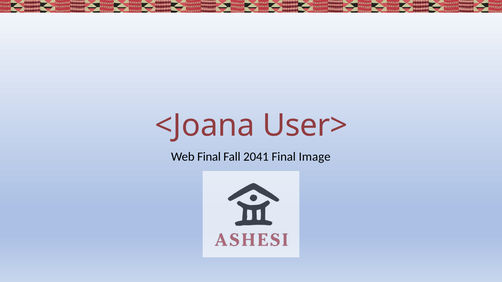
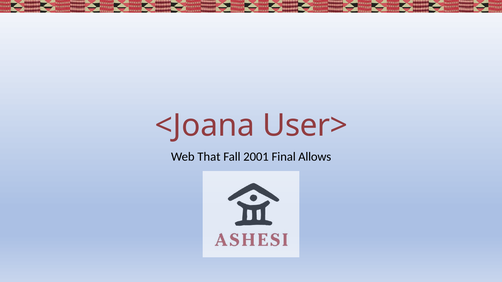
Web Final: Final -> That (209, 157)
2041: 2041 -> 2001 (256, 157)
Image: Image -> Allows (315, 157)
